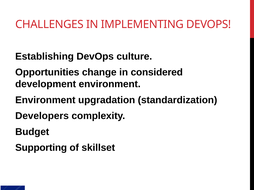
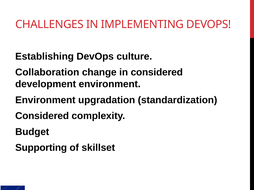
Opportunities: Opportunities -> Collaboration (47, 72)
Developers: Developers -> Considered (42, 116)
